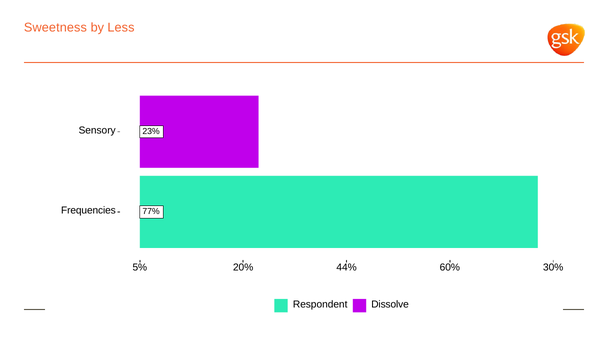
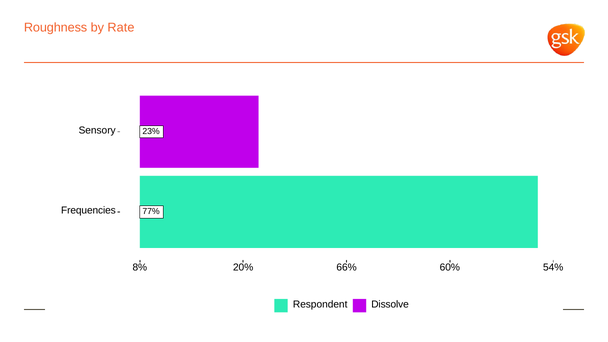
Sweetness: Sweetness -> Roughness (56, 28)
Less: Less -> Rate (121, 28)
5%: 5% -> 8% (140, 267)
44%: 44% -> 66% (347, 267)
30%: 30% -> 54% (553, 267)
